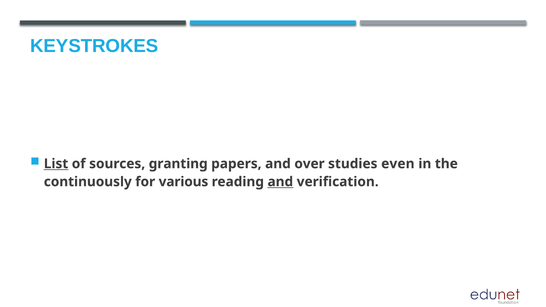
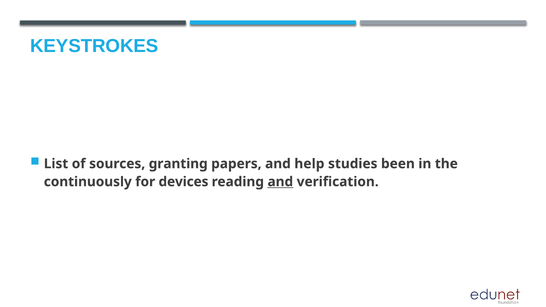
List underline: present -> none (56, 164)
over: over -> help (309, 164)
even: even -> been (398, 164)
various: various -> devices (183, 182)
